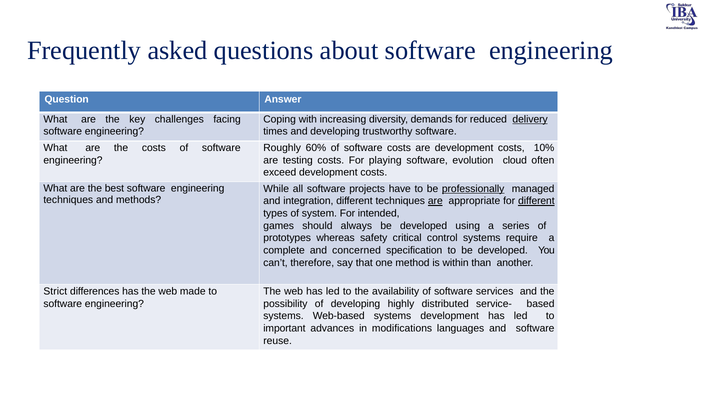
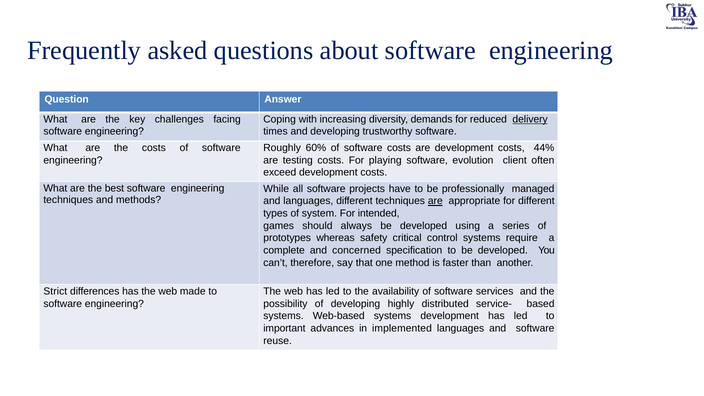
10%: 10% -> 44% (544, 148)
cloud: cloud -> client (515, 160)
professionally underline: present -> none (473, 189)
and integration: integration -> languages (308, 201)
different underline: present -> none (536, 201)
within: within -> faster (456, 263)
modifications: modifications -> implemented (402, 328)
